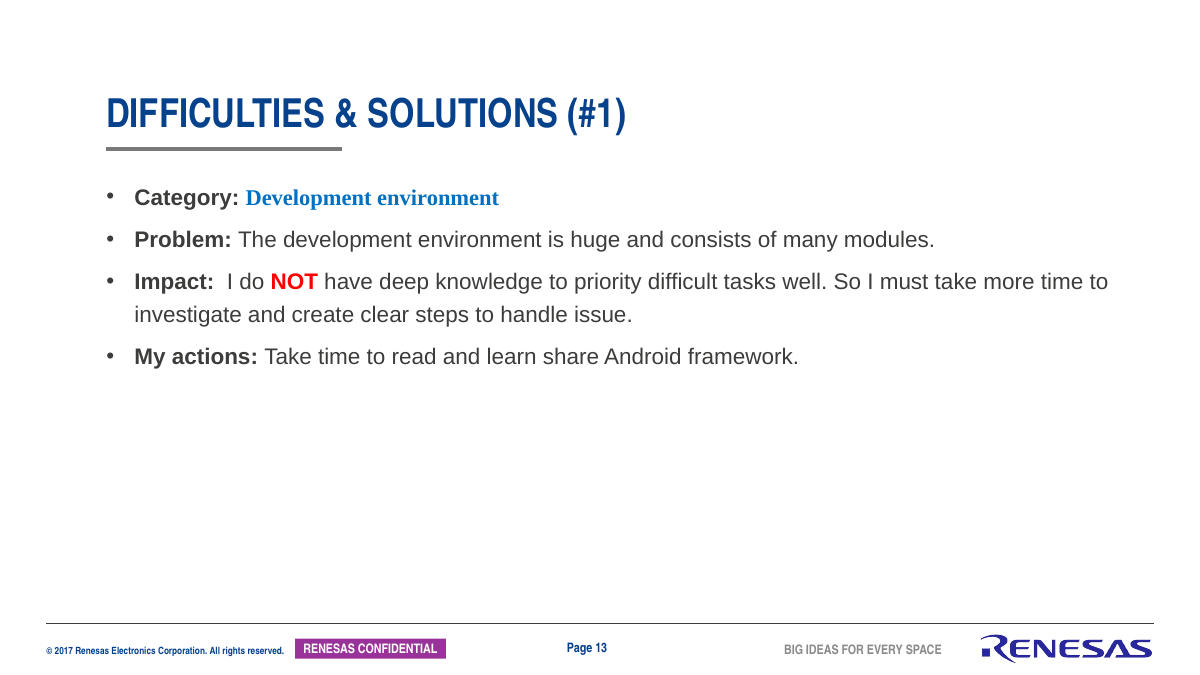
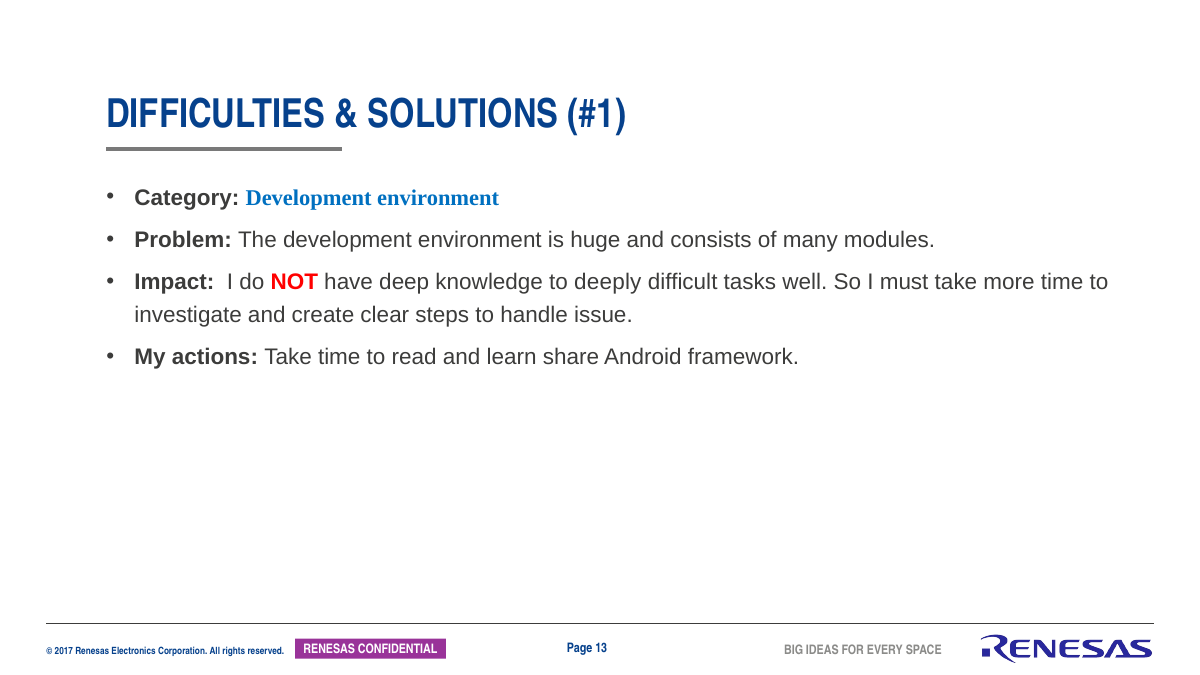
priority: priority -> deeply (608, 282)
